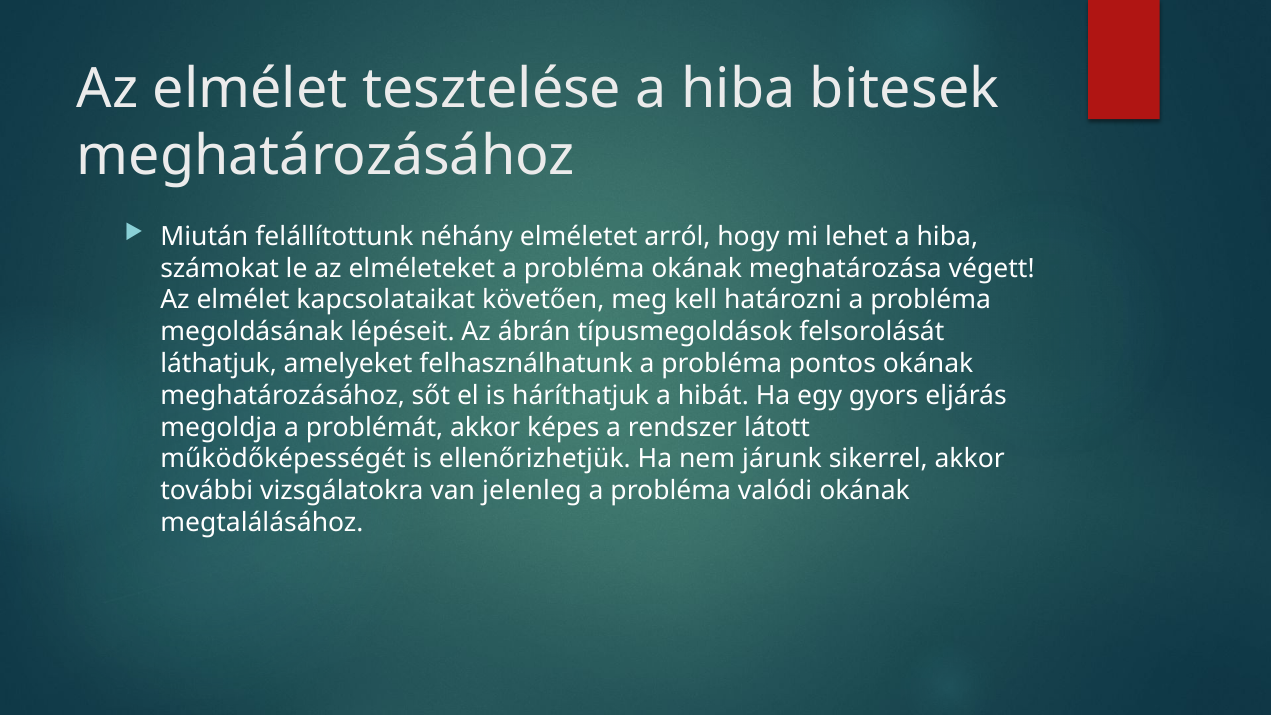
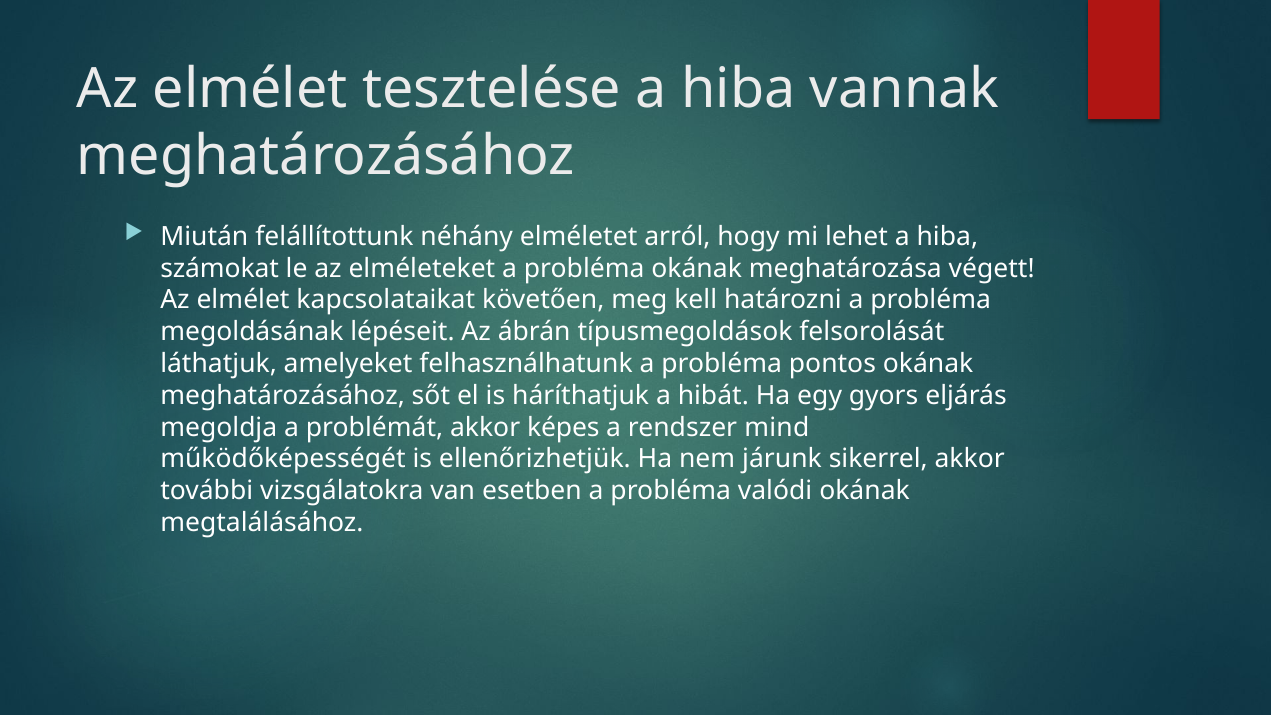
bitesek: bitesek -> vannak (905, 89)
látott: látott -> mind (777, 427)
jelenleg: jelenleg -> esetben (532, 491)
